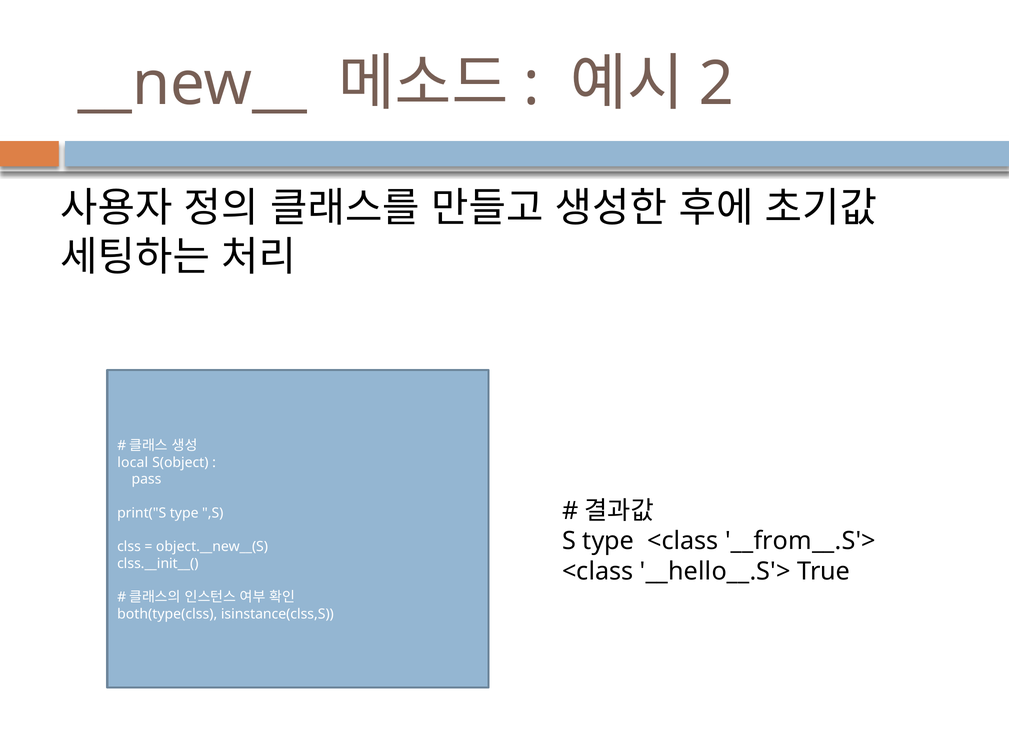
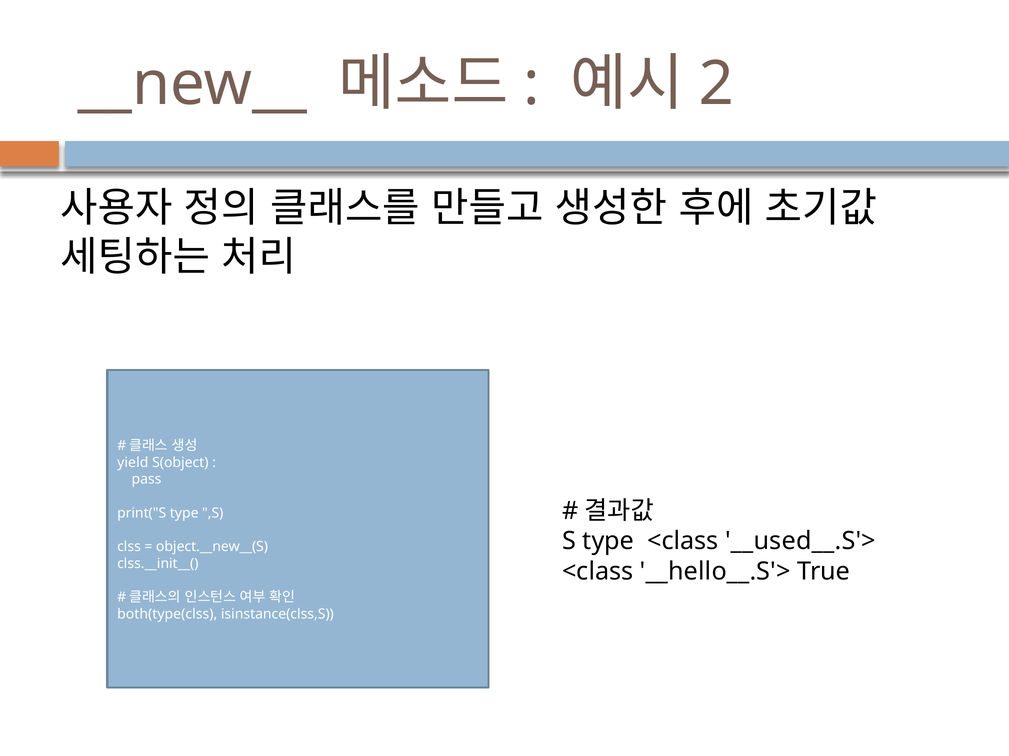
local: local -> yield (133, 463)
__from__.S'>: __from__.S'> -> __used__.S'> (800, 542)
